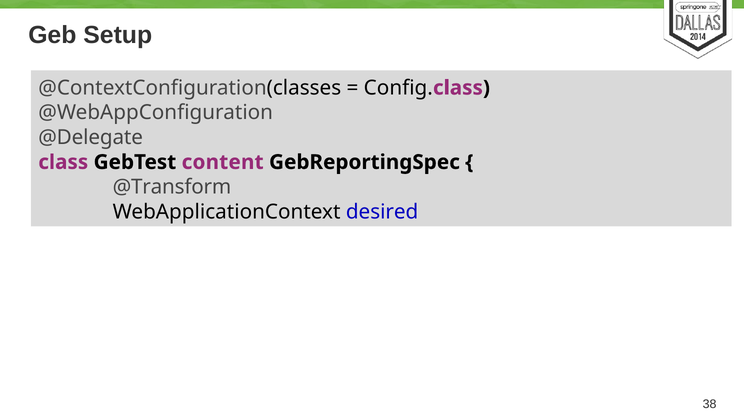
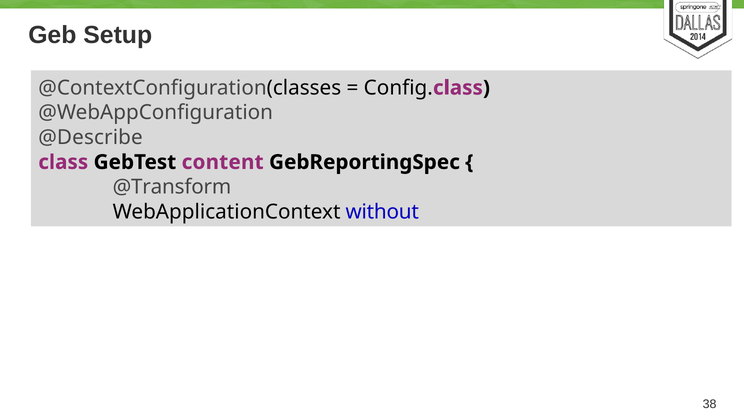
@Delegate: @Delegate -> @Describe (91, 138)
desired: desired -> without (382, 212)
